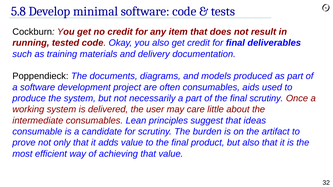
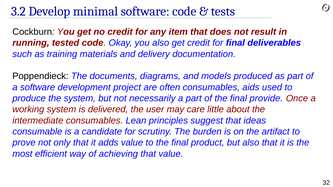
5.8: 5.8 -> 3.2 (18, 11)
final scrutiny: scrutiny -> provide (266, 98)
